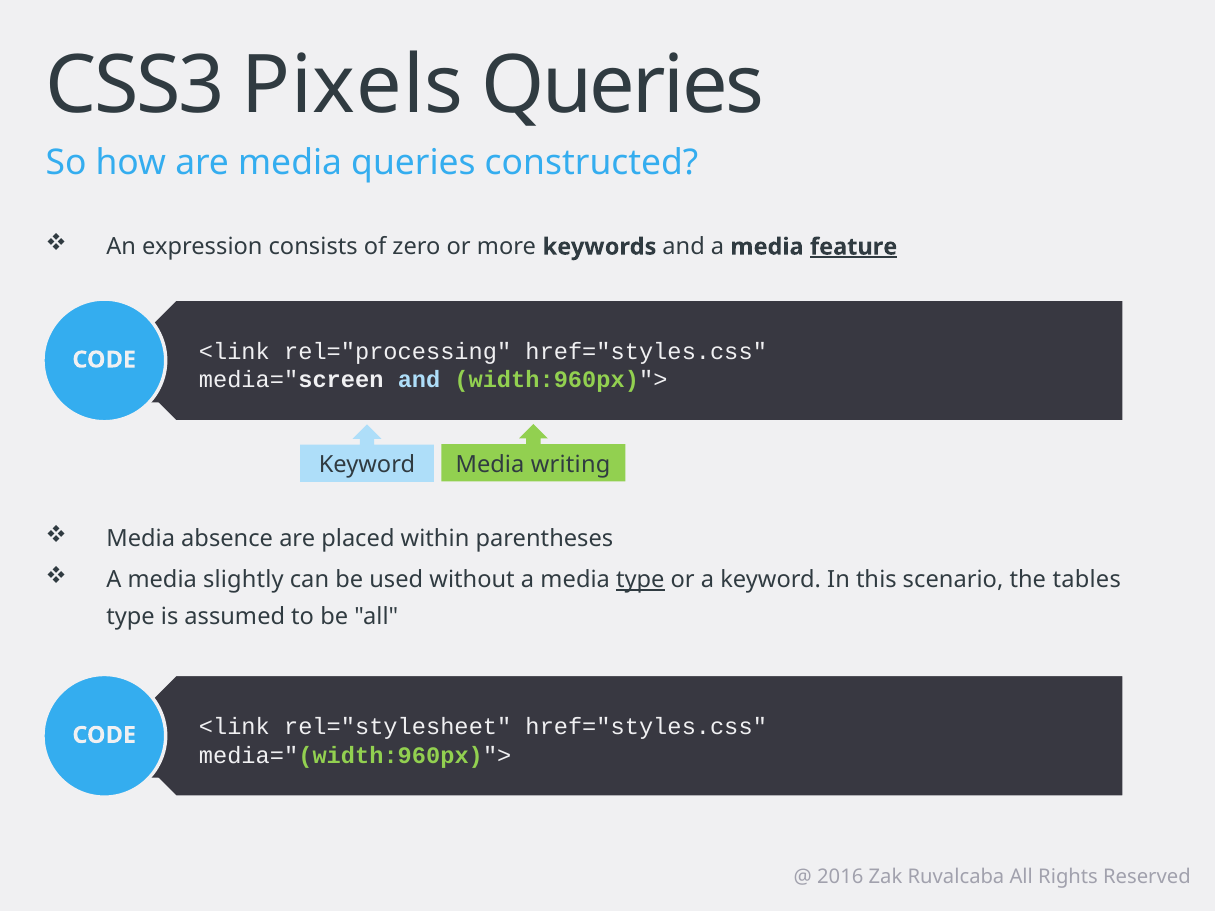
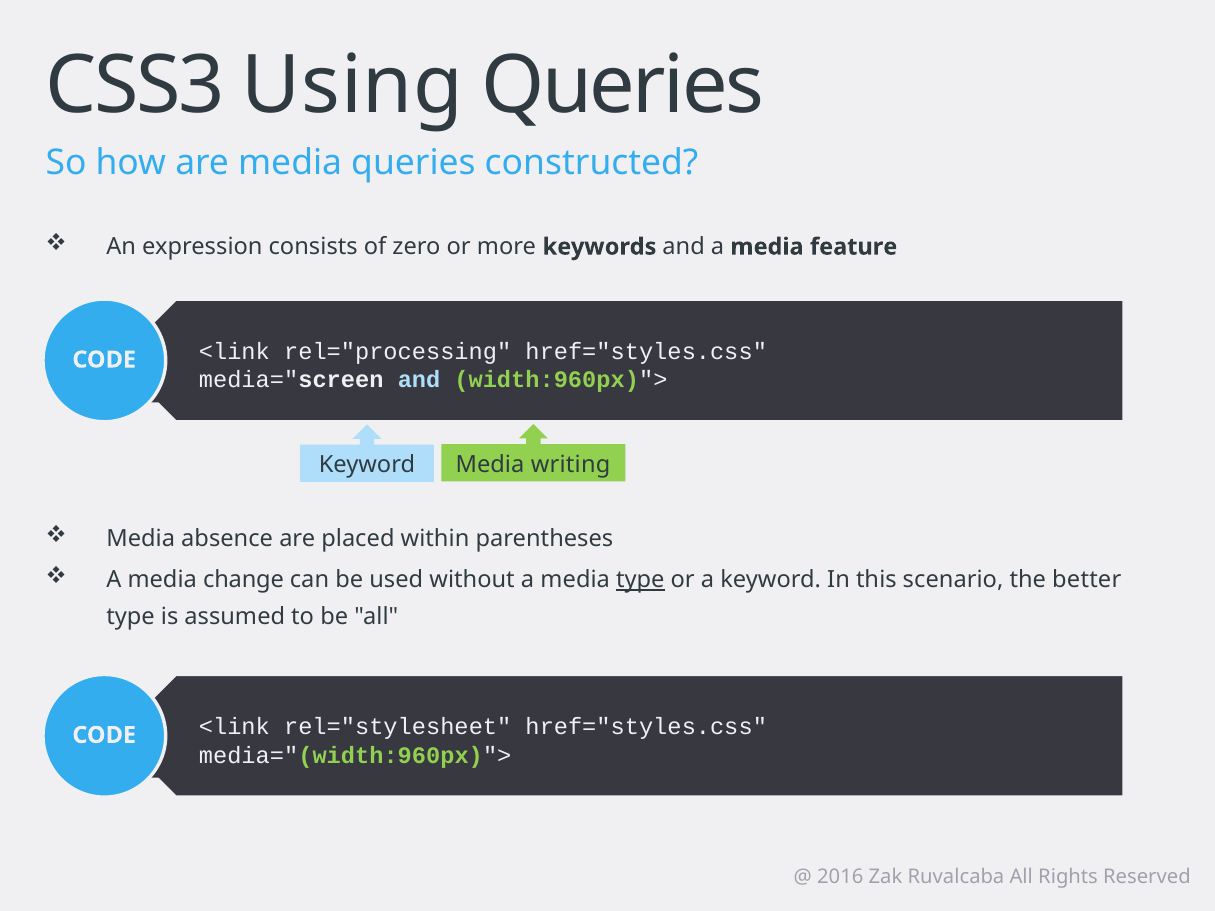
Pixels: Pixels -> Using (353, 85)
feature underline: present -> none (854, 247)
slightly: slightly -> change (243, 580)
tables: tables -> better (1087, 580)
